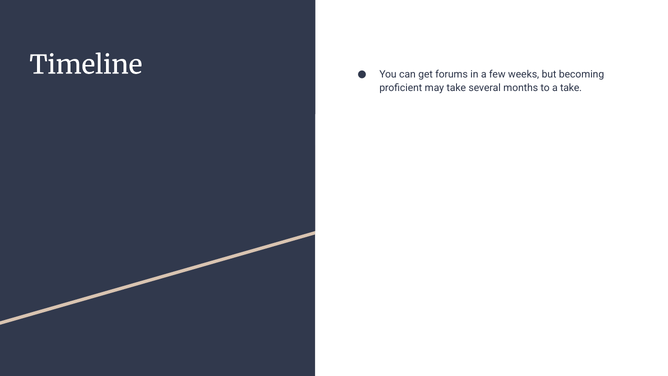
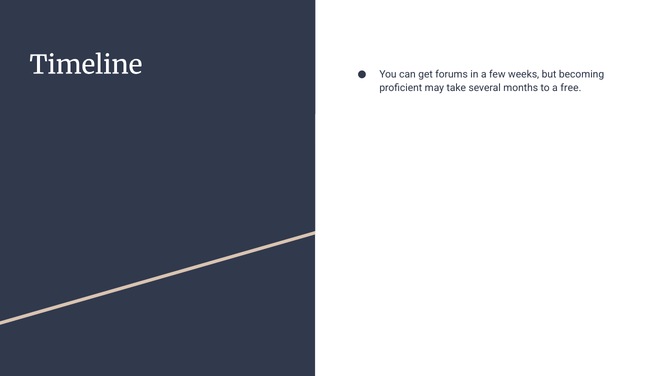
a take: take -> free (571, 88)
